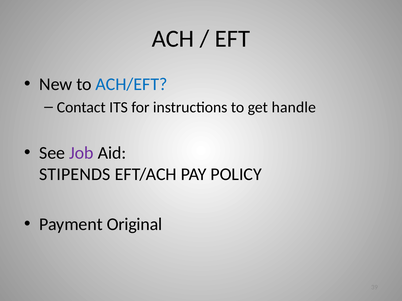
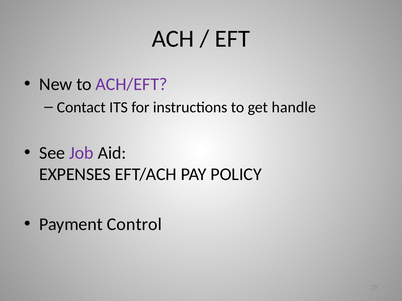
ACH/EFT colour: blue -> purple (131, 84)
STIPENDS: STIPENDS -> EXPENSES (75, 175)
Original: Original -> Control (134, 225)
